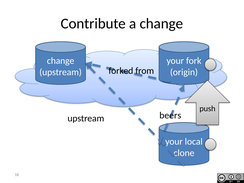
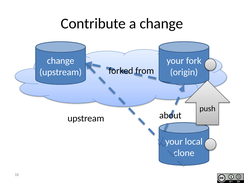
beers: beers -> about (170, 115)
